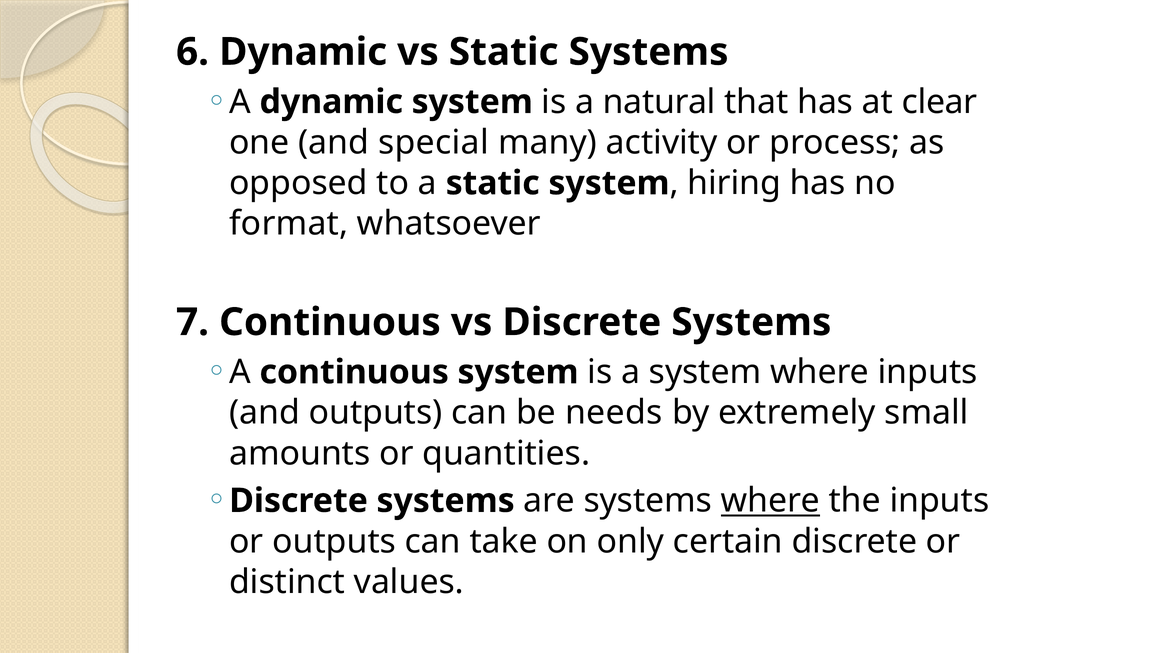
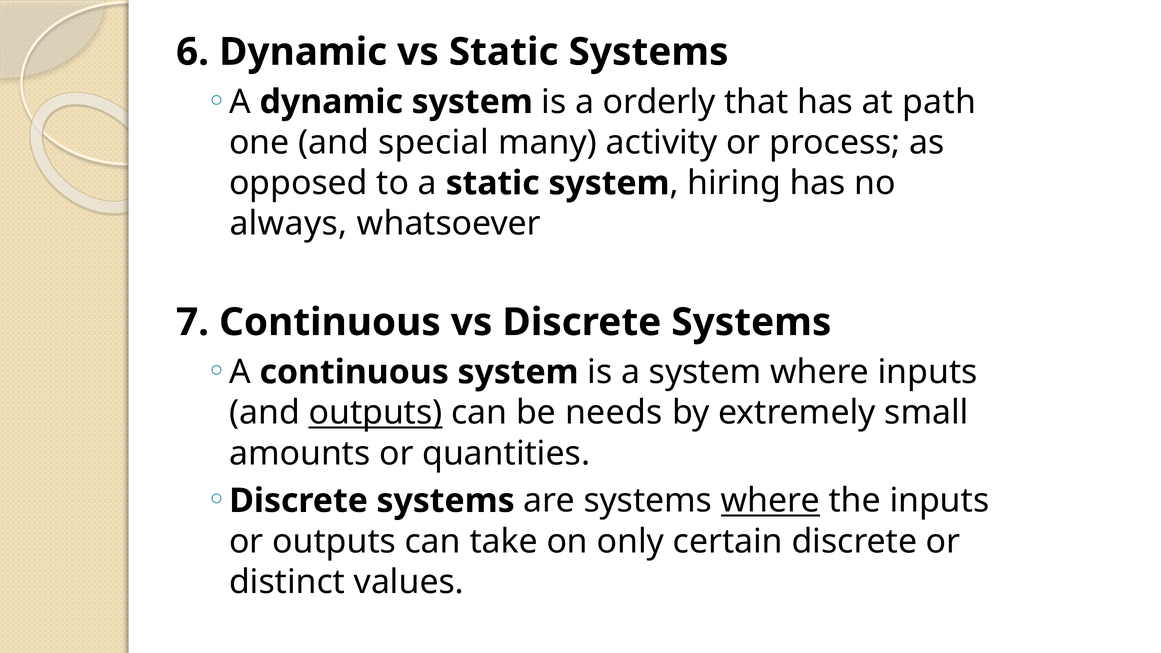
natural: natural -> orderly (659, 102)
clear: clear -> path (939, 102)
format: format -> always (289, 224)
outputs underline: none -> present (376, 413)
